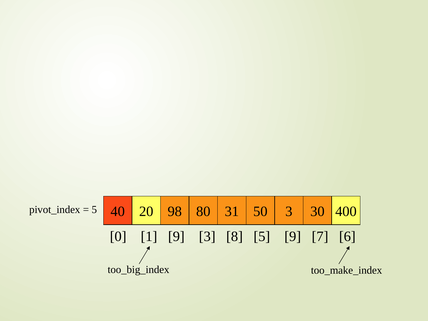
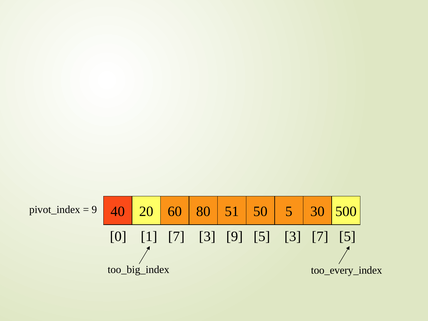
5: 5 -> 9 (94, 210)
98: 98 -> 60 (175, 211)
31: 31 -> 51 (232, 211)
50 3: 3 -> 5 (289, 211)
400: 400 -> 500 (346, 211)
1 9: 9 -> 7 (176, 236)
3 8: 8 -> 9 (235, 236)
5 9: 9 -> 3 (293, 236)
7 6: 6 -> 5 (347, 236)
too_make_index: too_make_index -> too_every_index (347, 270)
